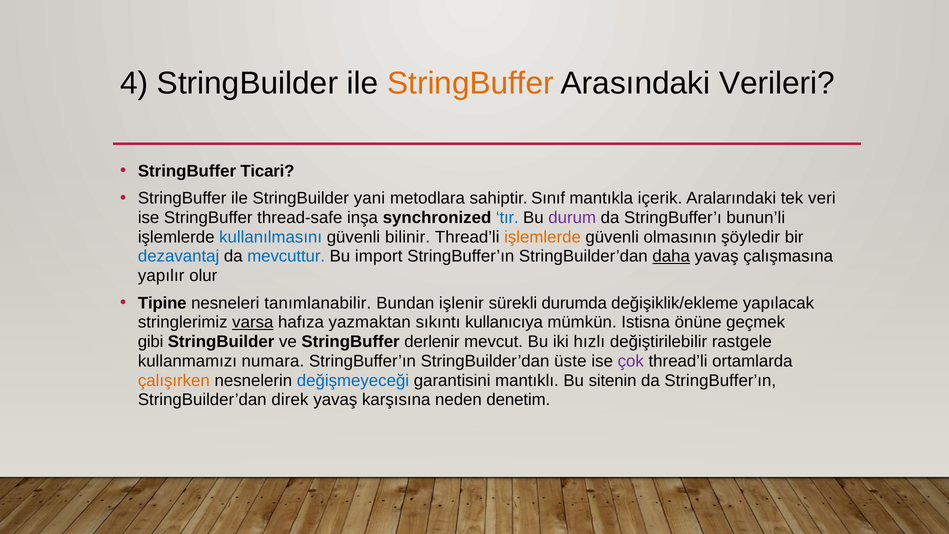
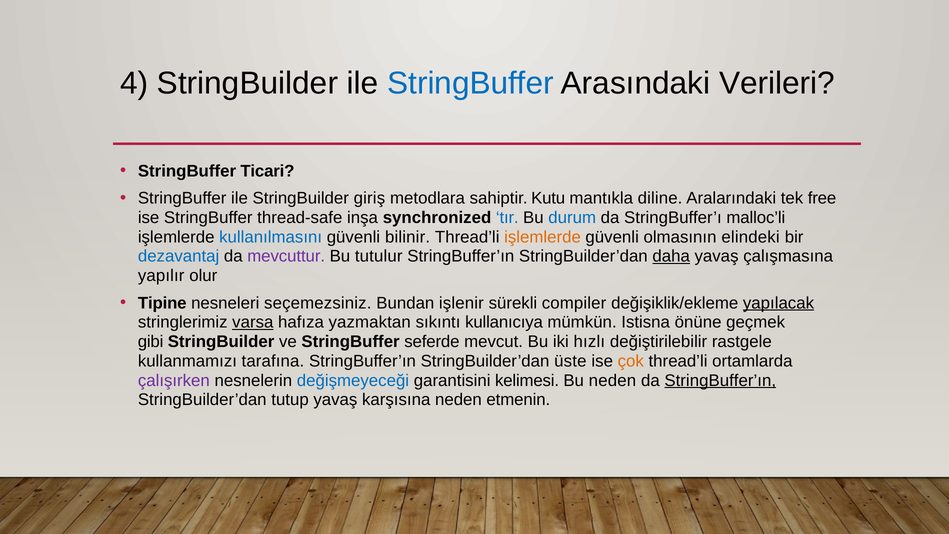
StringBuffer colour: orange -> blue (470, 83)
yani: yani -> giriş (369, 198)
Sınıf: Sınıf -> Kutu (548, 198)
içerik: içerik -> diline (660, 198)
veri: veri -> free (822, 198)
durum colour: purple -> blue (572, 218)
bunun’li: bunun’li -> malloc’li (756, 218)
şöyledir: şöyledir -> elindeki (751, 237)
mevcuttur colour: blue -> purple (286, 256)
import: import -> tutulur (379, 256)
tanımlanabilir: tanımlanabilir -> seçemezsiniz (318, 303)
durumda: durumda -> compiler (574, 303)
yapılacak underline: none -> present (778, 303)
derlenir: derlenir -> seferde (432, 342)
numara: numara -> tarafına (273, 361)
çok colour: purple -> orange (631, 361)
çalışırken colour: orange -> purple (174, 380)
mantıklı: mantıklı -> kelimesi (527, 380)
Bu sitenin: sitenin -> neden (612, 380)
StringBuffer’ın underline: none -> present (720, 380)
direk: direk -> tutup (290, 400)
denetim: denetim -> etmenin (518, 400)
